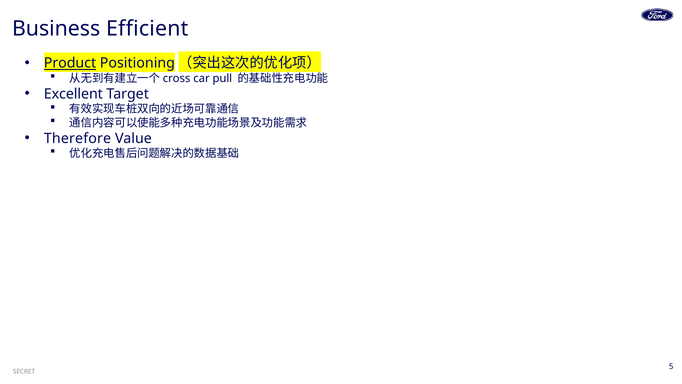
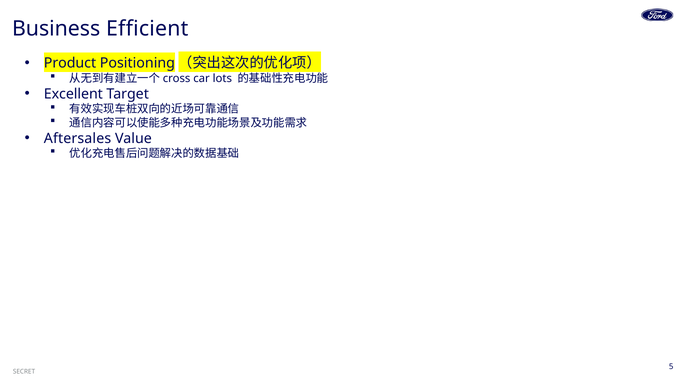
Product underline: present -> none (70, 63)
pull: pull -> lots (222, 78)
Therefore: Therefore -> Aftersales (78, 138)
